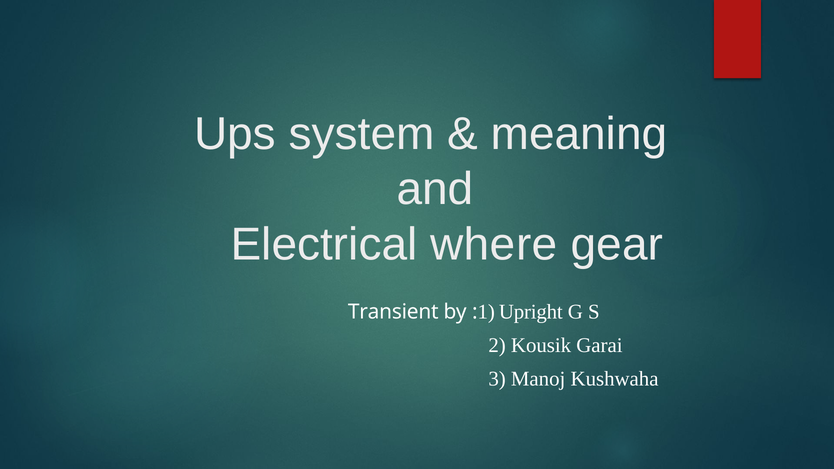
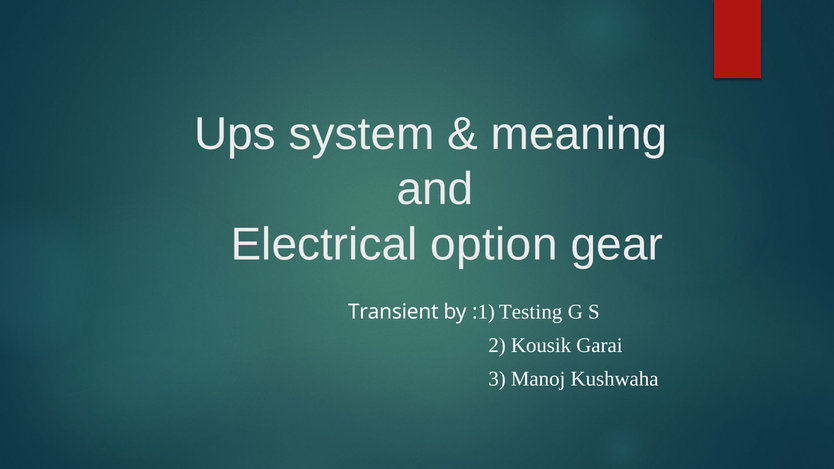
where: where -> option (494, 245)
Upright: Upright -> Testing (531, 312)
